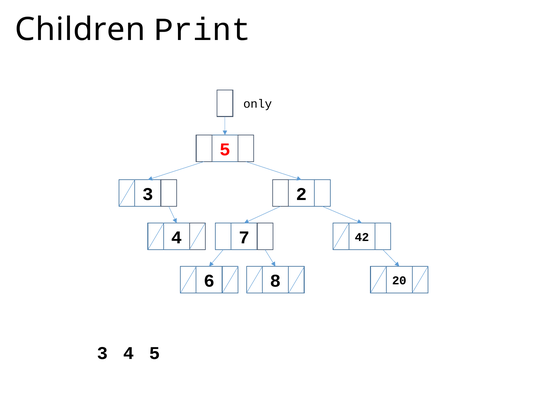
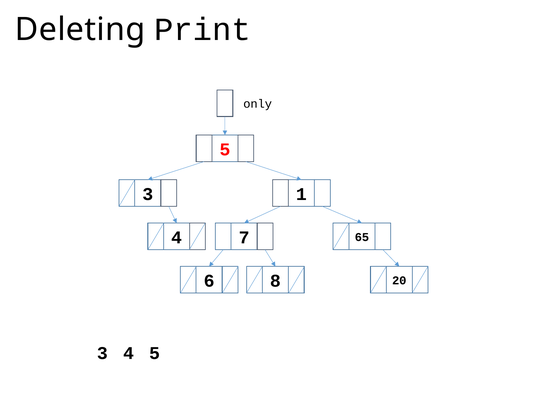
Children: Children -> Deleting (80, 29)
2: 2 -> 1 (301, 194)
42: 42 -> 65 (362, 237)
